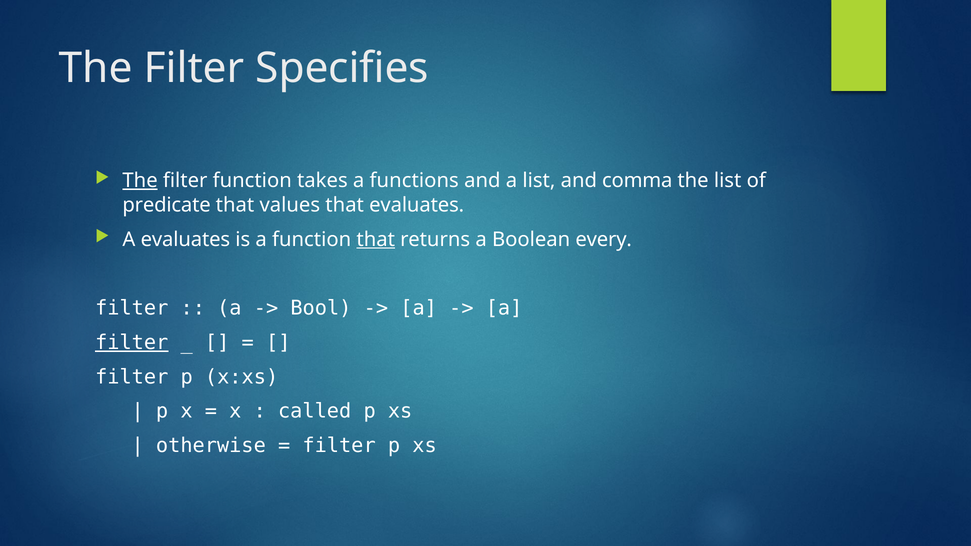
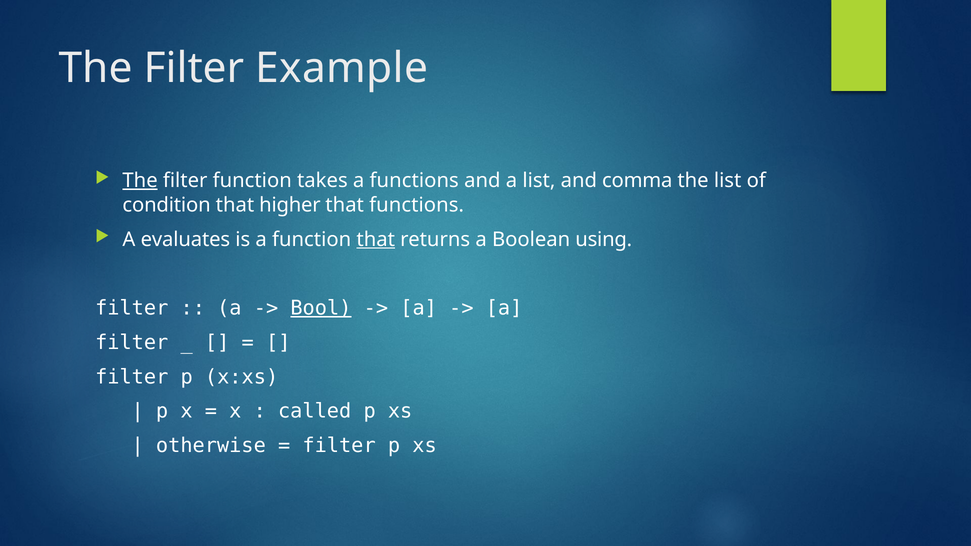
Specifies: Specifies -> Example (342, 68)
predicate: predicate -> condition (167, 205)
values: values -> higher (290, 205)
that evaluates: evaluates -> functions (417, 205)
every: every -> using (604, 239)
Bool underline: none -> present (321, 308)
filter underline: present -> none (132, 343)
